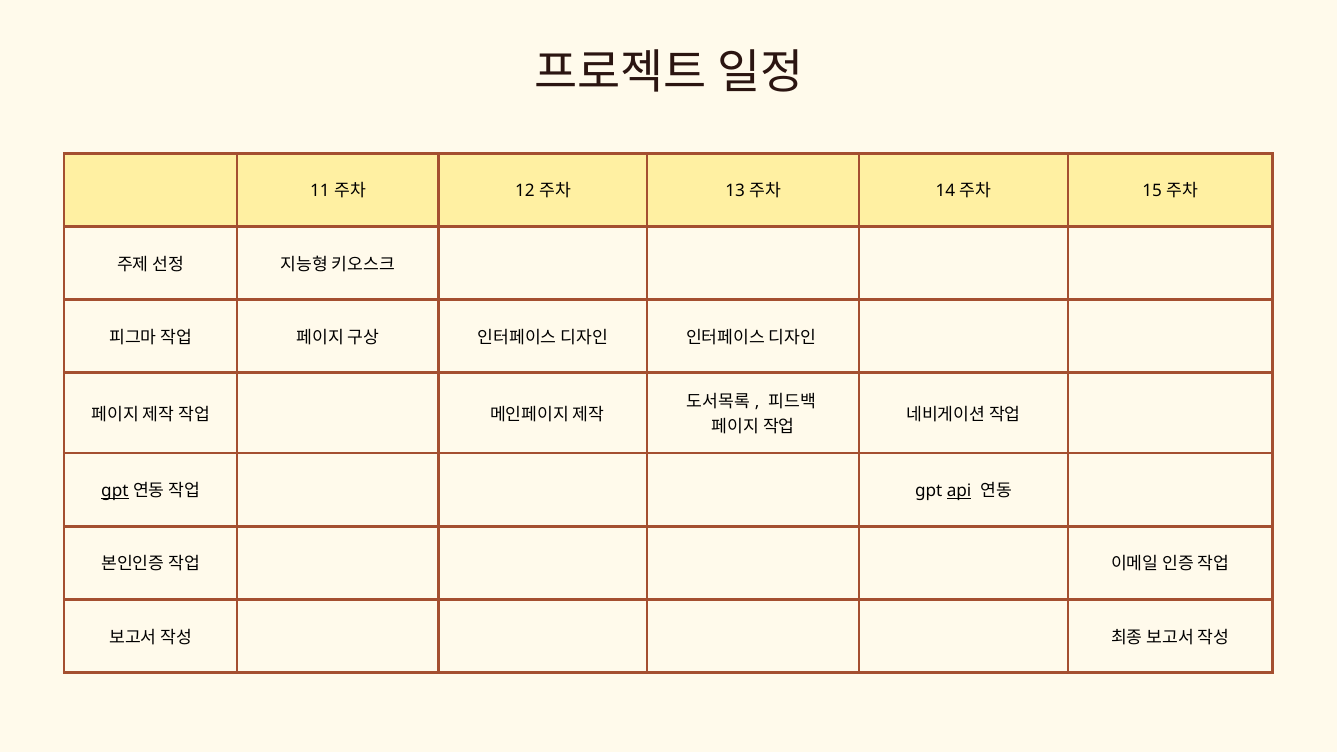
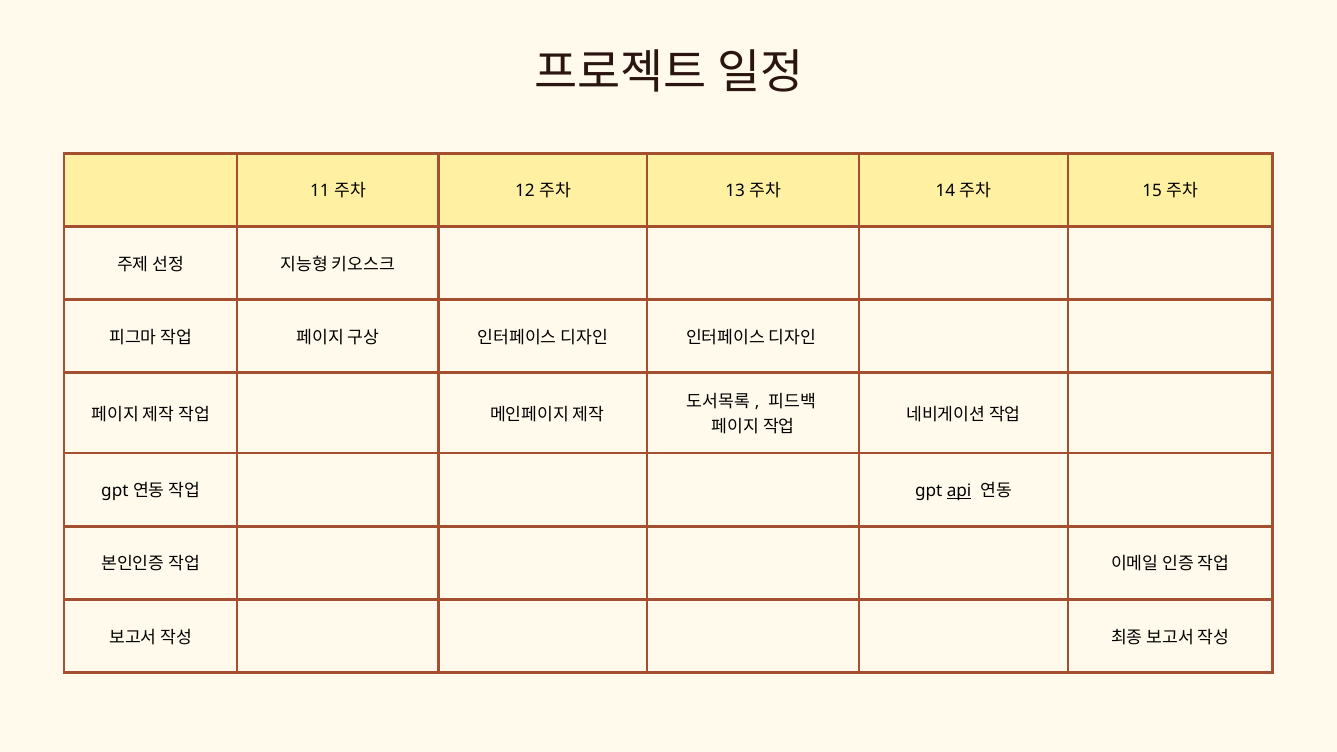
gpt underline: present -> none (115, 491)
